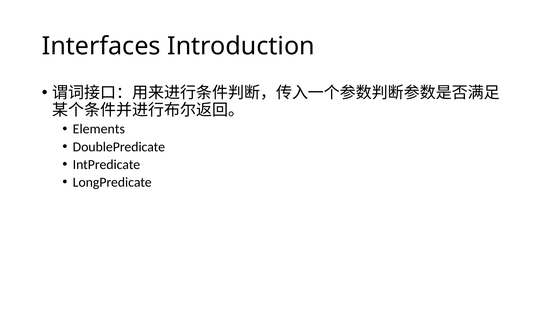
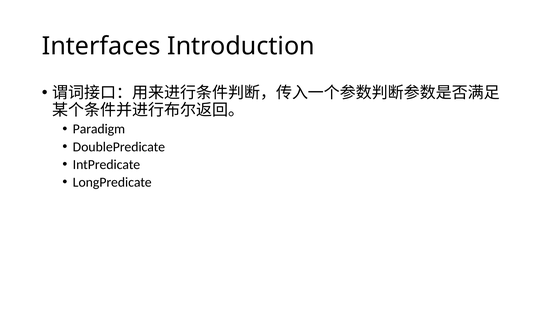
Elements: Elements -> Paradigm (99, 129)
